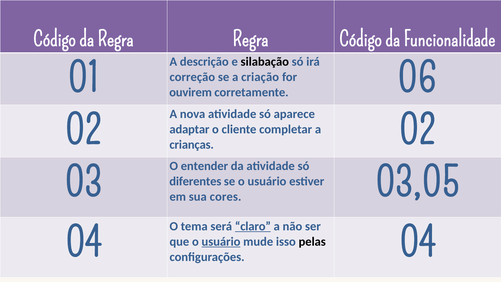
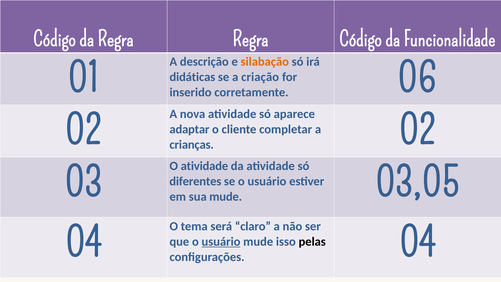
silabação colour: black -> orange (265, 62)
correção: correção -> didáticas (192, 77)
ouvirem: ouvirem -> inserido (191, 92)
O entender: entender -> atividade (204, 166)
sua cores: cores -> mude (226, 197)
claro underline: present -> none (253, 226)
